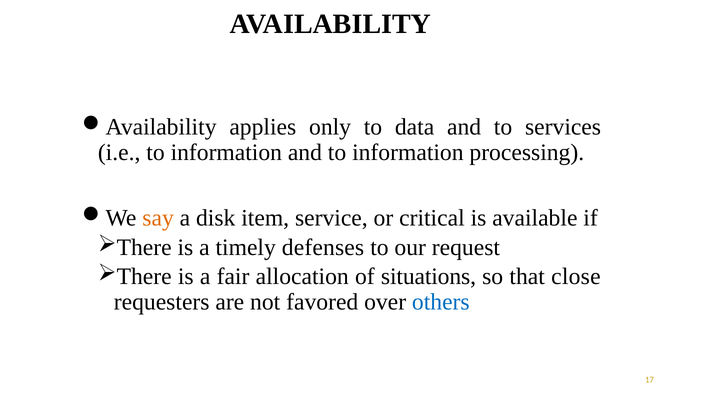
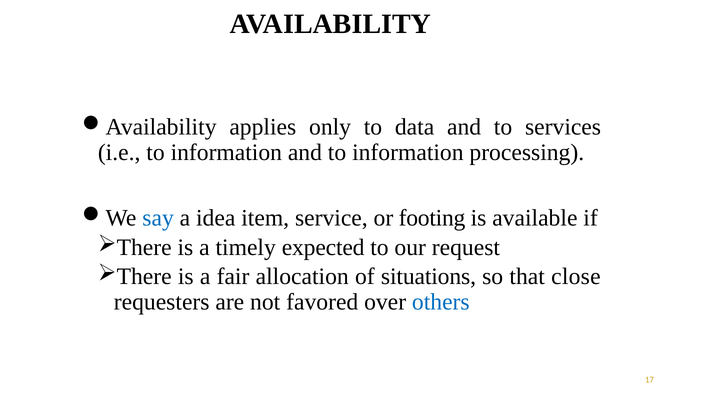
say colour: orange -> blue (158, 218)
disk: disk -> idea (216, 218)
critical: critical -> footing (432, 218)
defenses: defenses -> expected (323, 247)
